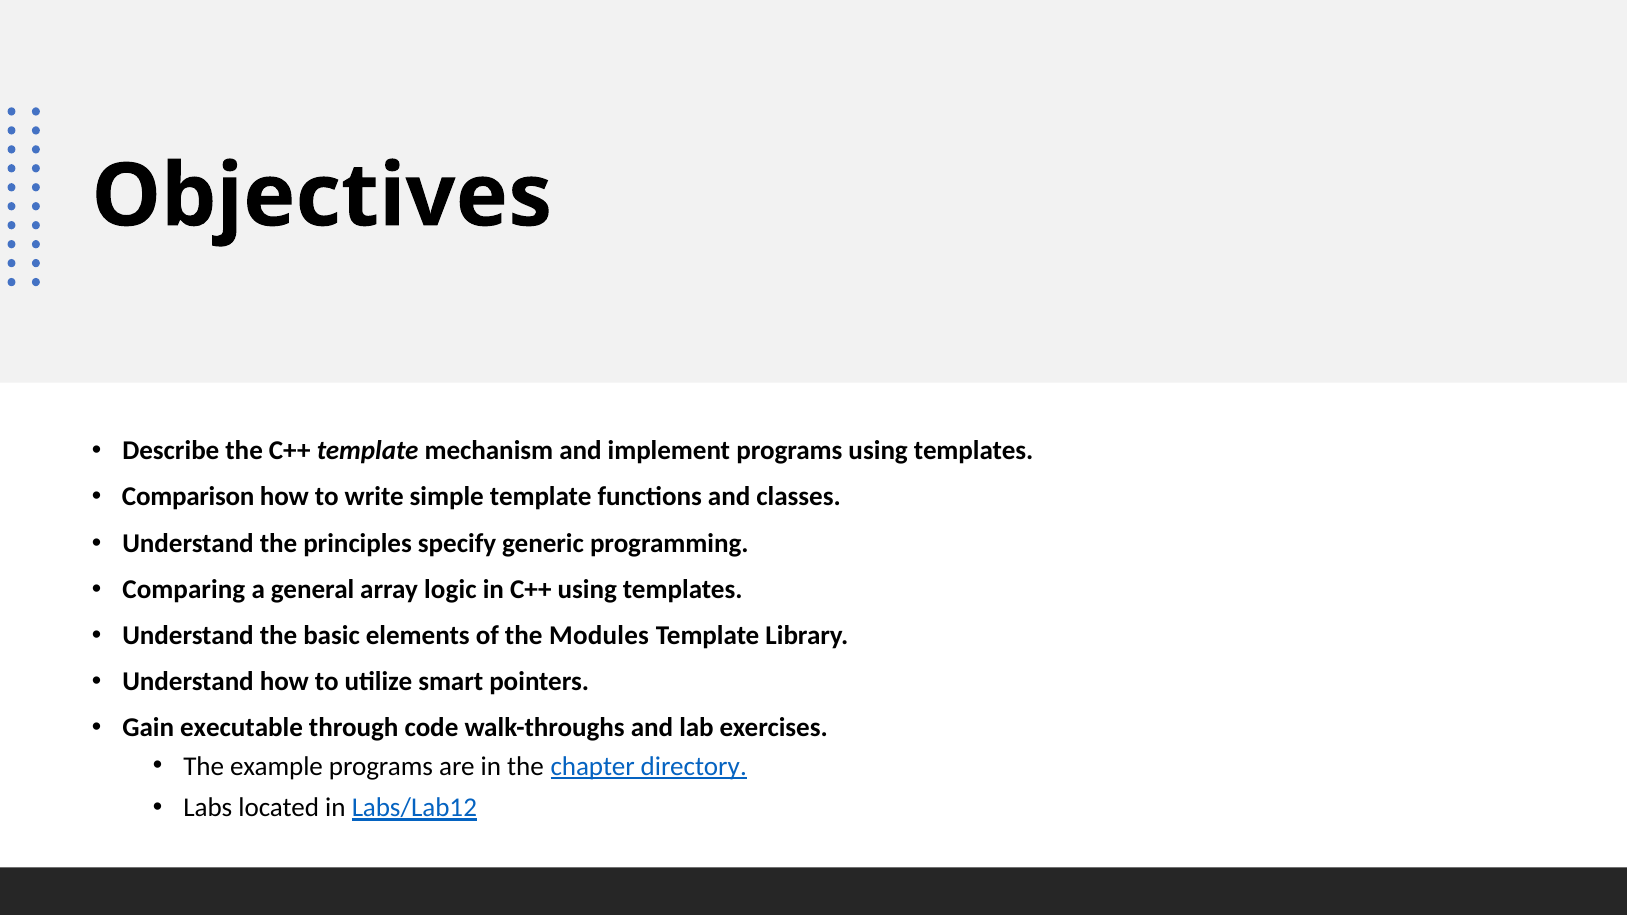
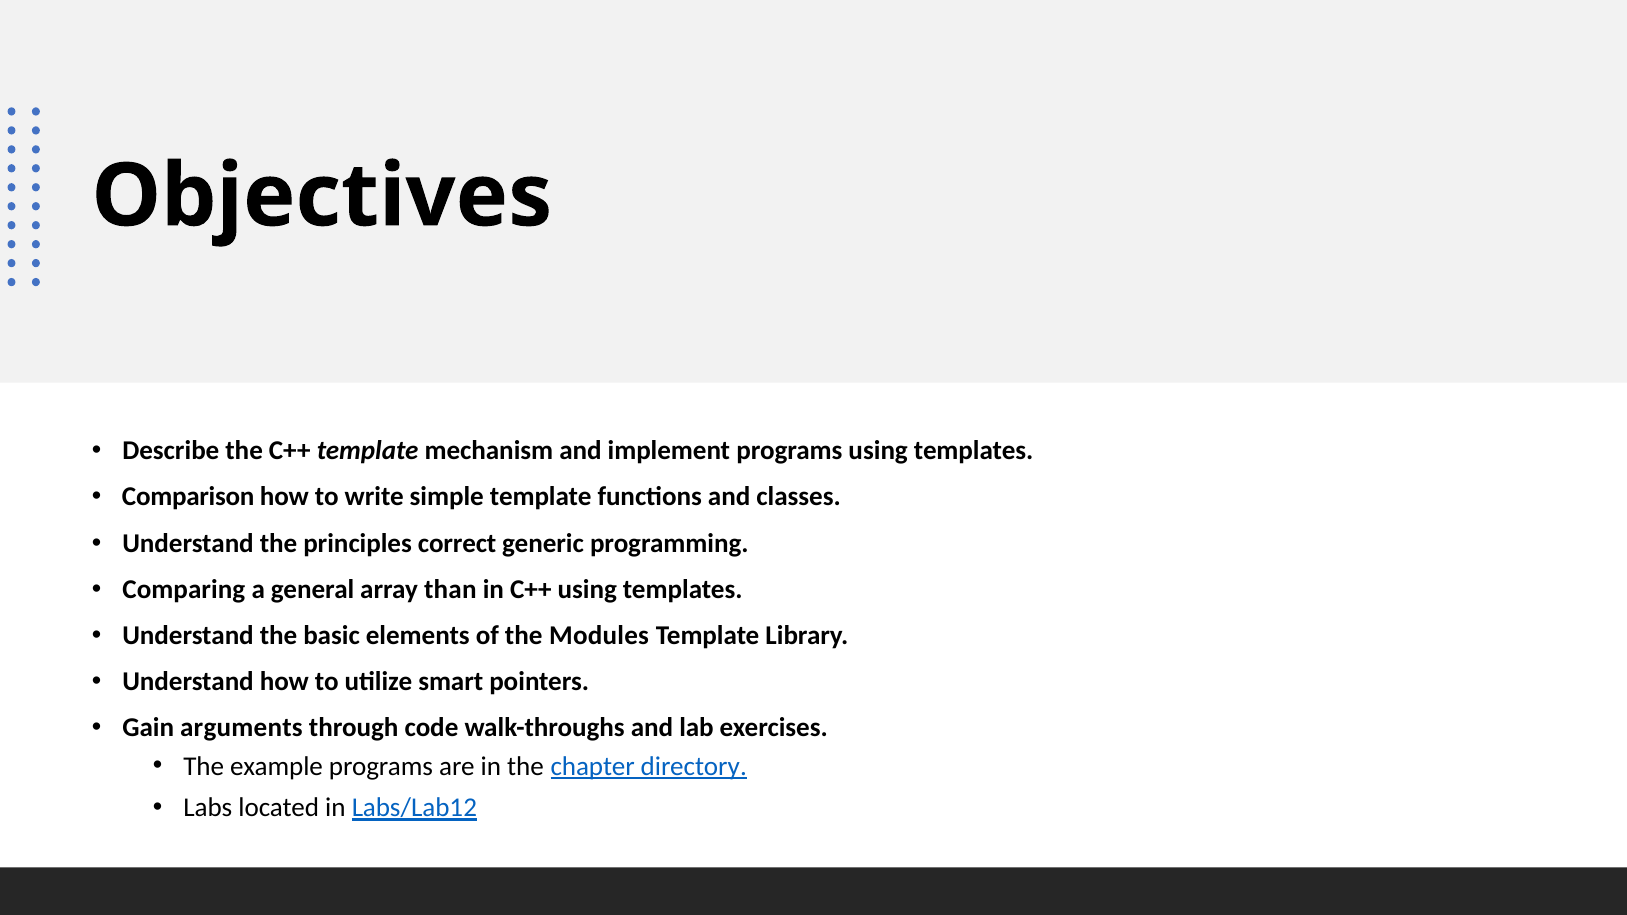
specify: specify -> correct (457, 543)
logic: logic -> than (450, 590)
executable: executable -> arguments (241, 728)
